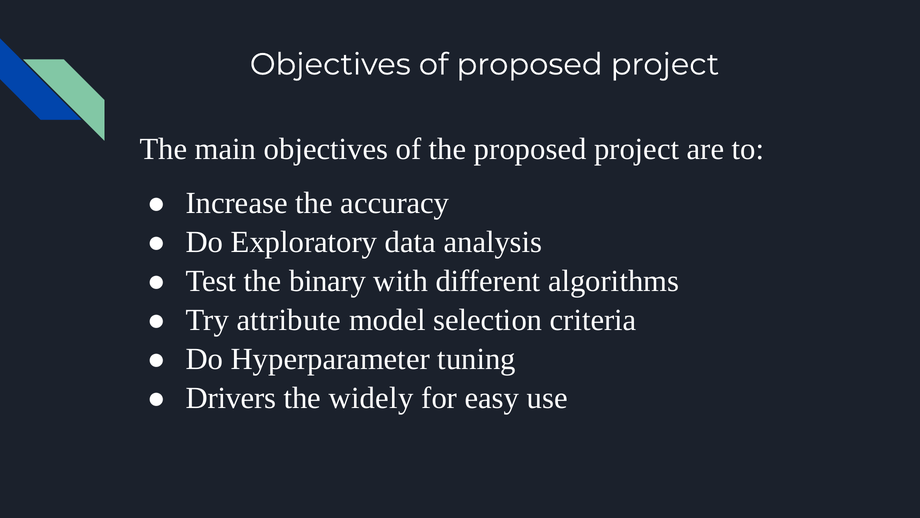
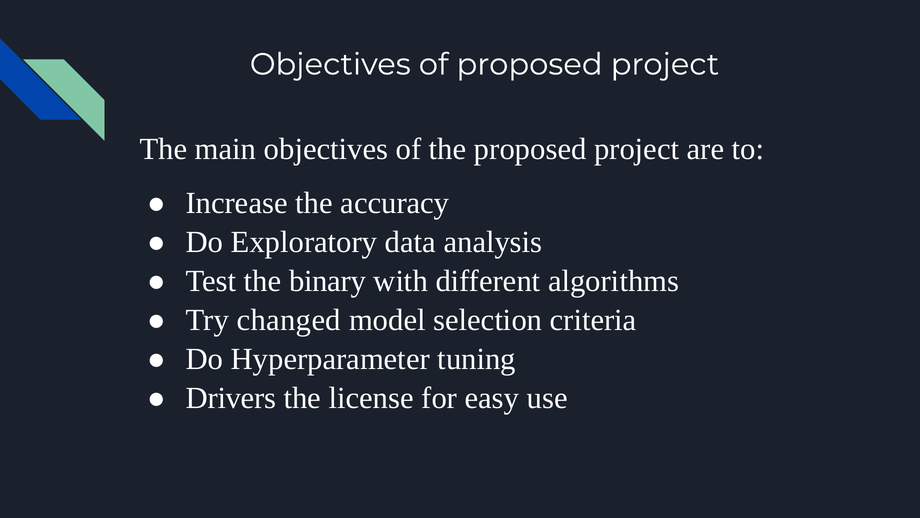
attribute: attribute -> changed (289, 320)
widely: widely -> license (371, 398)
